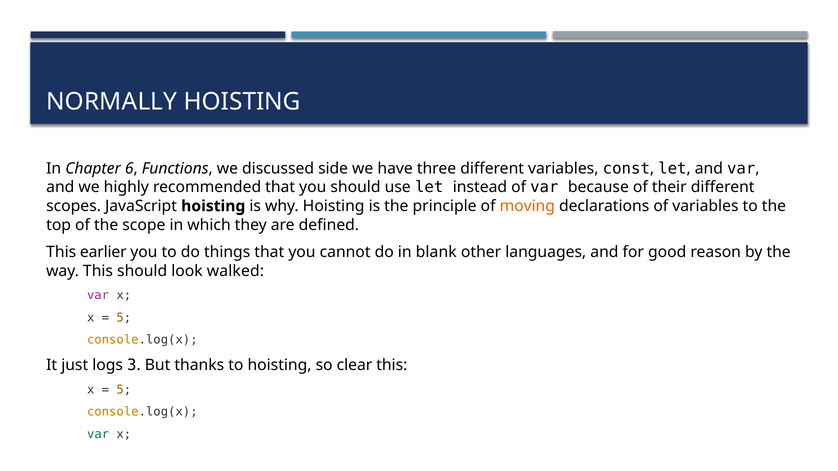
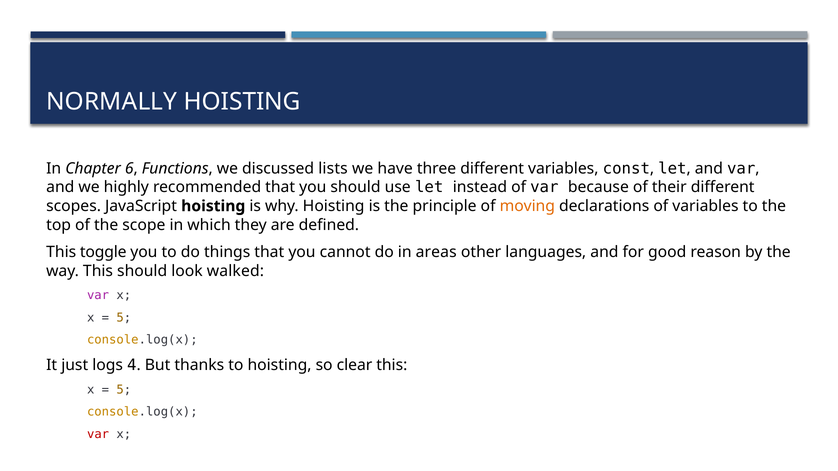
side: side -> lists (333, 169)
earlier: earlier -> toggle (103, 252)
blank: blank -> areas (436, 252)
3: 3 -> 4 (132, 366)
var colour: green -> red (98, 435)
